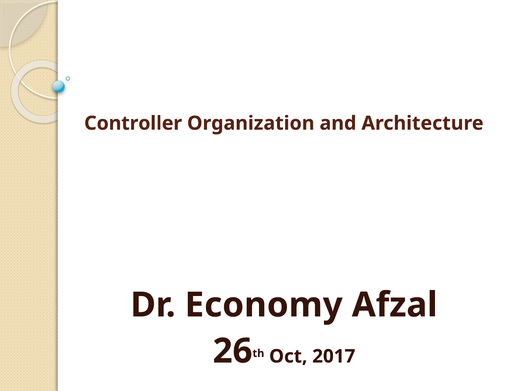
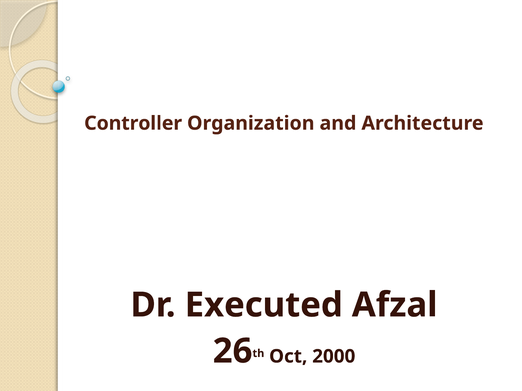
Economy: Economy -> Executed (264, 305)
2017: 2017 -> 2000 (334, 357)
